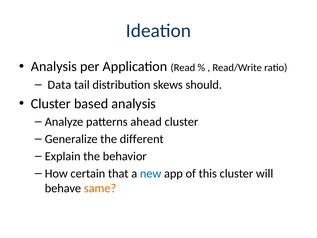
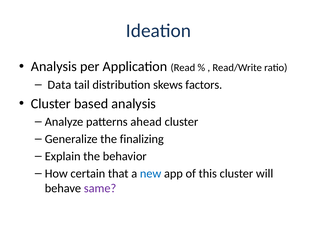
should: should -> factors (204, 85)
different: different -> finalizing (142, 139)
same colour: orange -> purple (100, 188)
